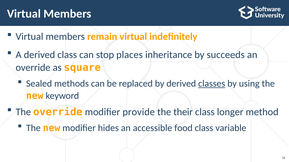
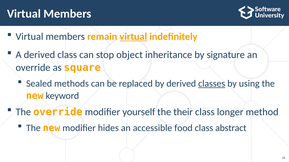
virtual underline: none -> present (133, 37)
places: places -> object (130, 55)
succeeds: succeeds -> signature (226, 55)
provide: provide -> yourself (139, 112)
variable: variable -> abstract (231, 128)
